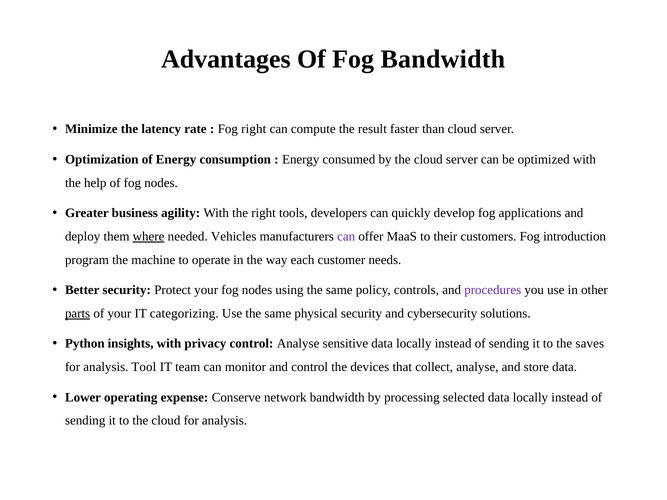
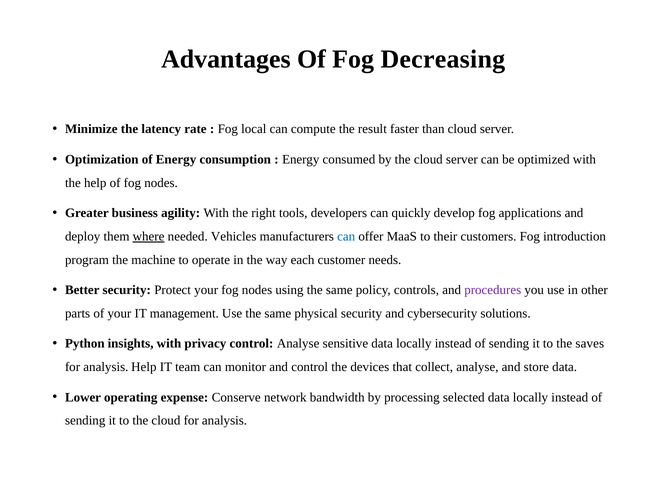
Fog Bandwidth: Bandwidth -> Decreasing (443, 59)
Fog right: right -> local (254, 129)
can colour: purple -> blue (346, 237)
parts underline: present -> none (78, 314)
categorizing: categorizing -> management (184, 314)
analysis Tool: Tool -> Help (144, 367)
